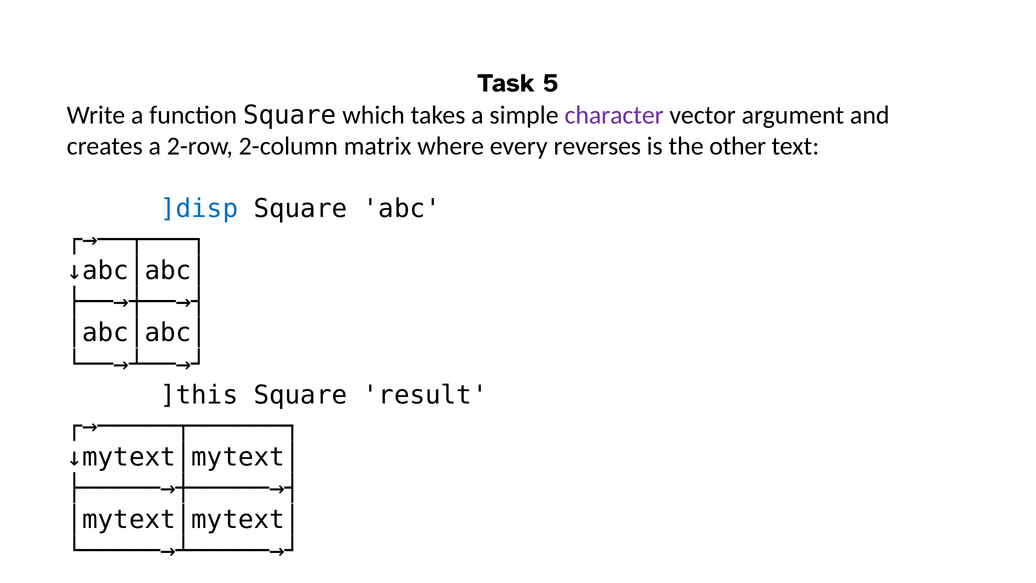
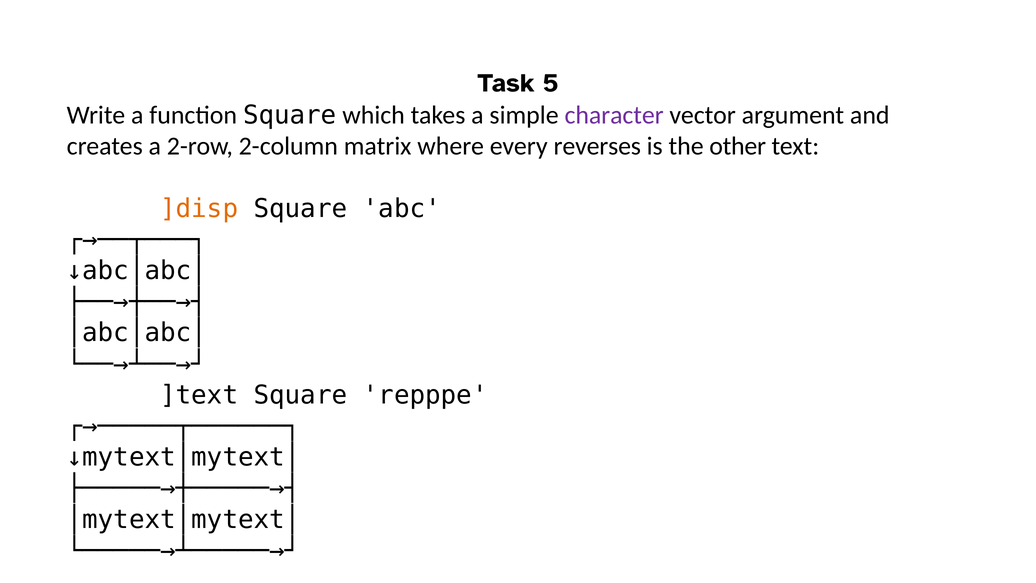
]disp colour: blue -> orange (199, 208)
]this: ]this -> ]text (199, 395)
result: result -> repppe (425, 395)
